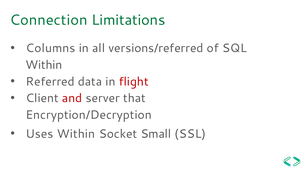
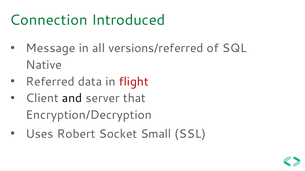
Limitations: Limitations -> Introduced (128, 20)
Columns: Columns -> Message (51, 48)
Within: Within -> Native (44, 65)
and colour: red -> black (72, 98)
Uses Within: Within -> Robert (76, 134)
